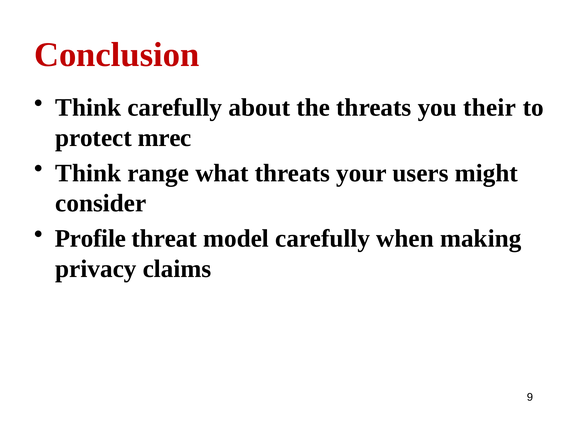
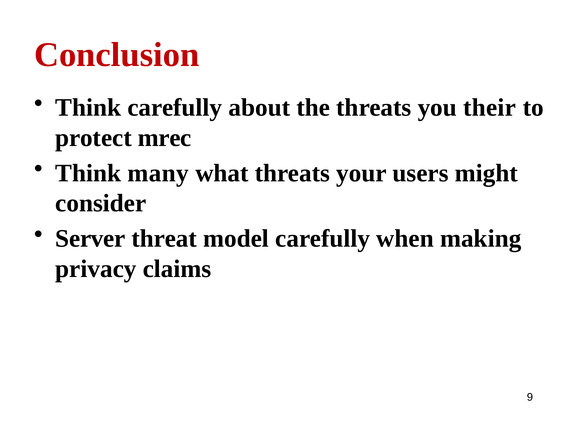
range: range -> many (158, 173)
Profile: Profile -> Server (90, 239)
